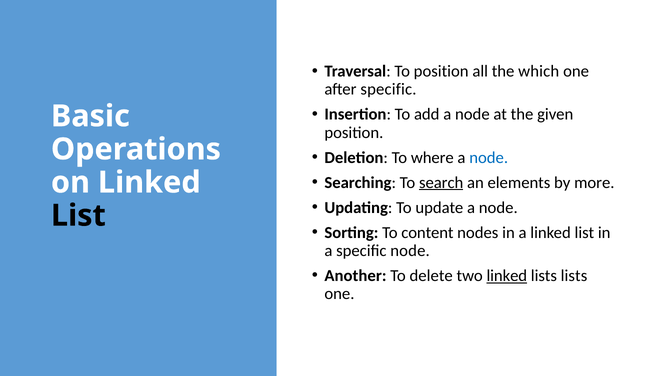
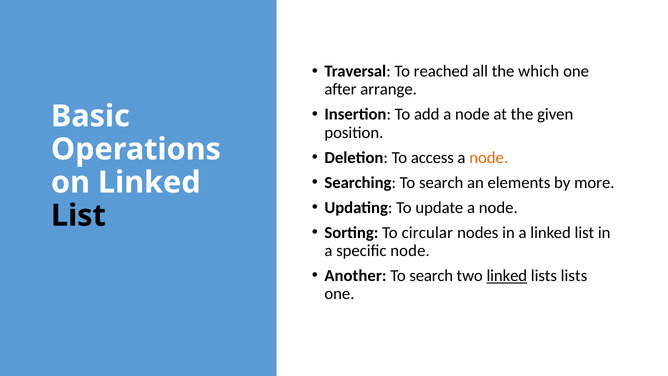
To position: position -> reached (441, 71)
after specific: specific -> arrange (389, 89)
where: where -> access (432, 157)
node colour: blue -> orange (489, 157)
search underline: present -> none (441, 182)
content: content -> circular (427, 232)
delete: delete -> search (431, 275)
